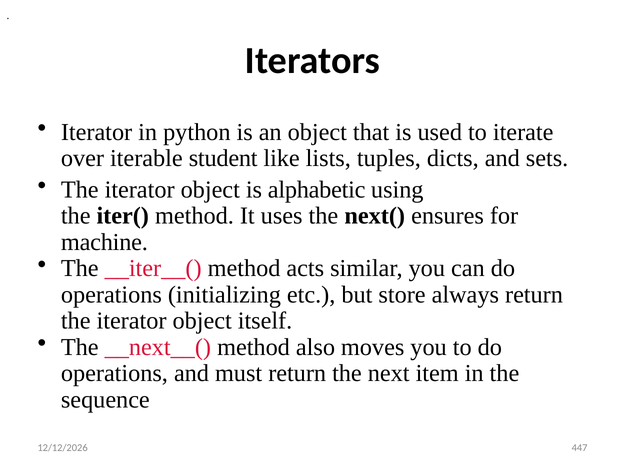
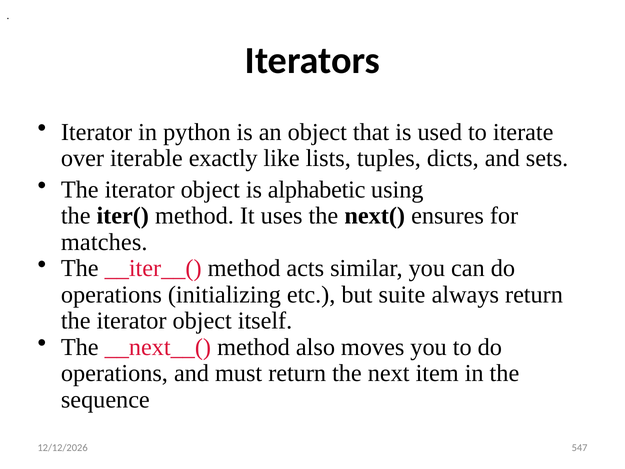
student: student -> exactly (223, 158)
machine: machine -> matches (104, 242)
store: store -> suite (402, 294)
447: 447 -> 547 (580, 448)
